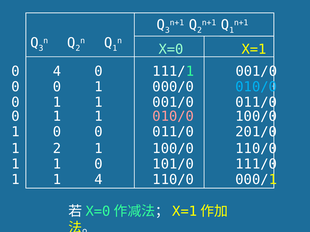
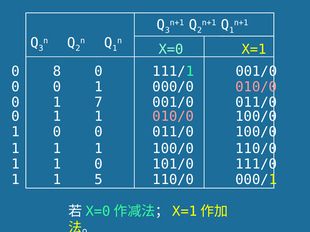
0 4: 4 -> 8 (57, 71)
010/0 colour: light blue -> pink (256, 87)
1: 1 -> 7 (99, 102)
011/0 201/0: 201/0 -> 100/0 (256, 132)
2: 2 -> 1 (57, 149)
1 4: 4 -> 5 (99, 180)
